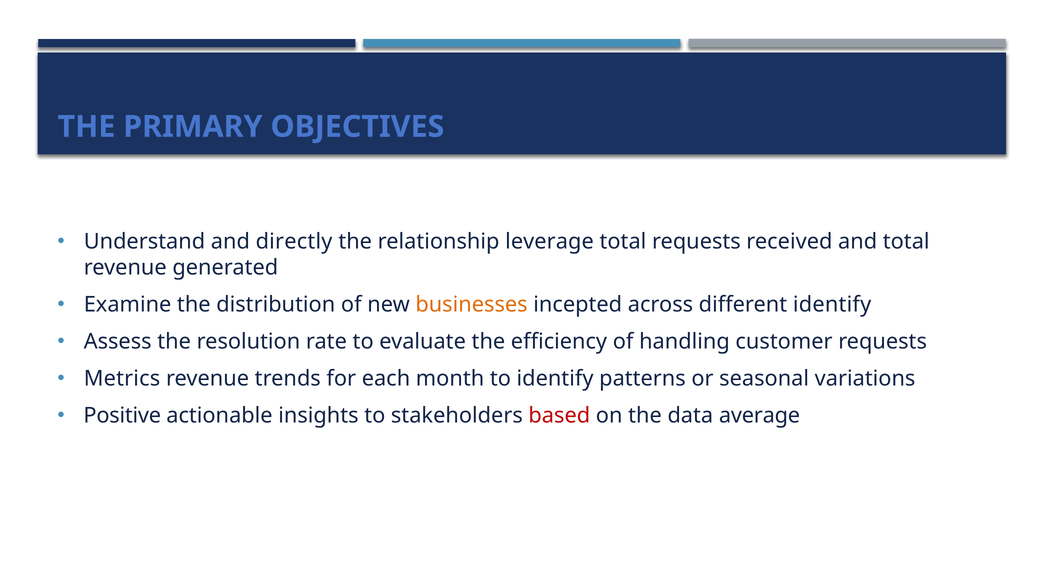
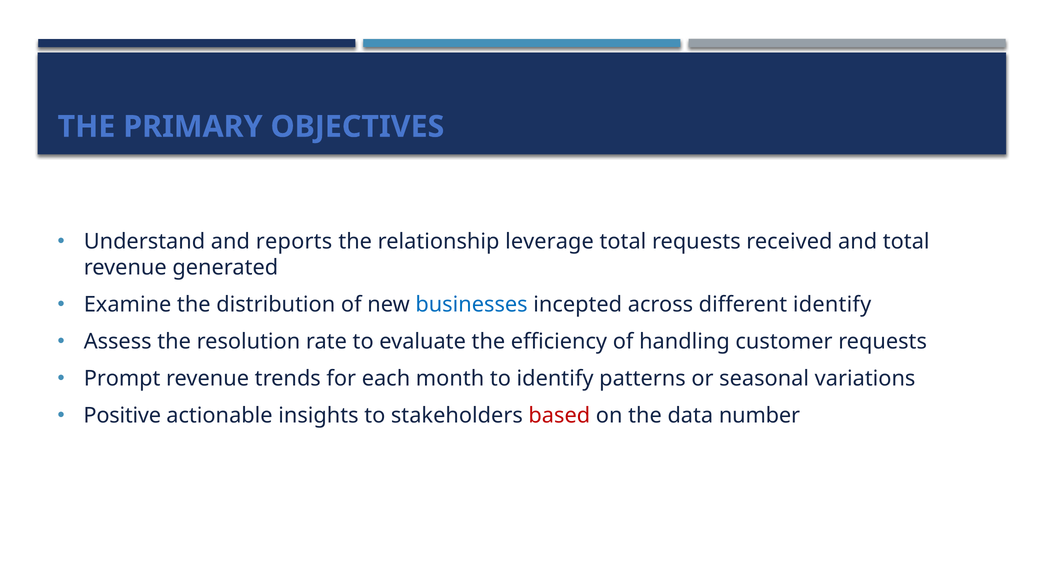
directly: directly -> reports (294, 242)
businesses colour: orange -> blue (472, 305)
Metrics: Metrics -> Prompt (122, 379)
average: average -> number (759, 416)
